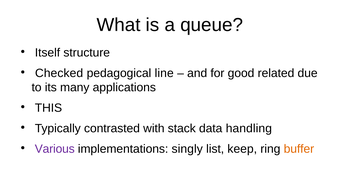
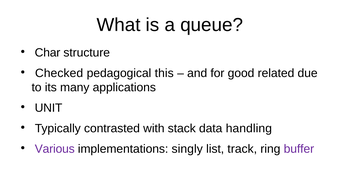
Itself: Itself -> Char (48, 53)
line: line -> this (164, 73)
THIS: THIS -> UNIT (49, 108)
keep: keep -> track (242, 149)
buffer colour: orange -> purple (299, 149)
